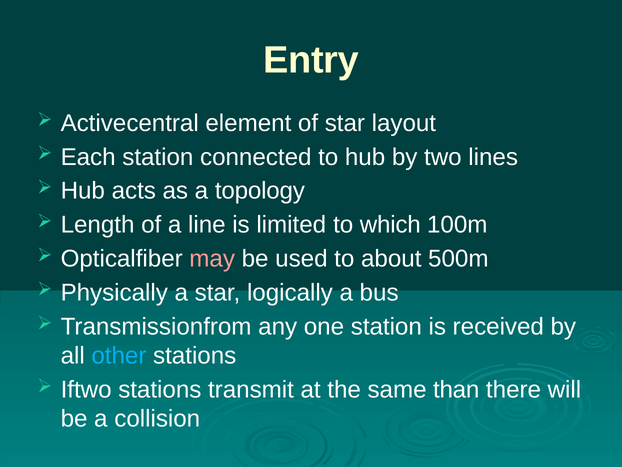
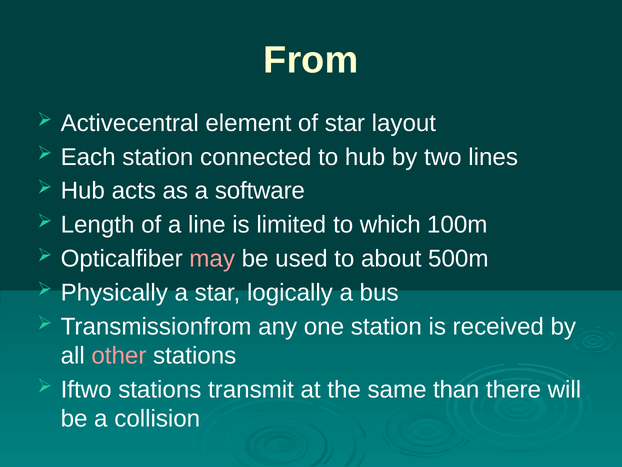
Entry: Entry -> From (311, 60)
topology: topology -> software (260, 191)
other colour: light blue -> pink (119, 355)
